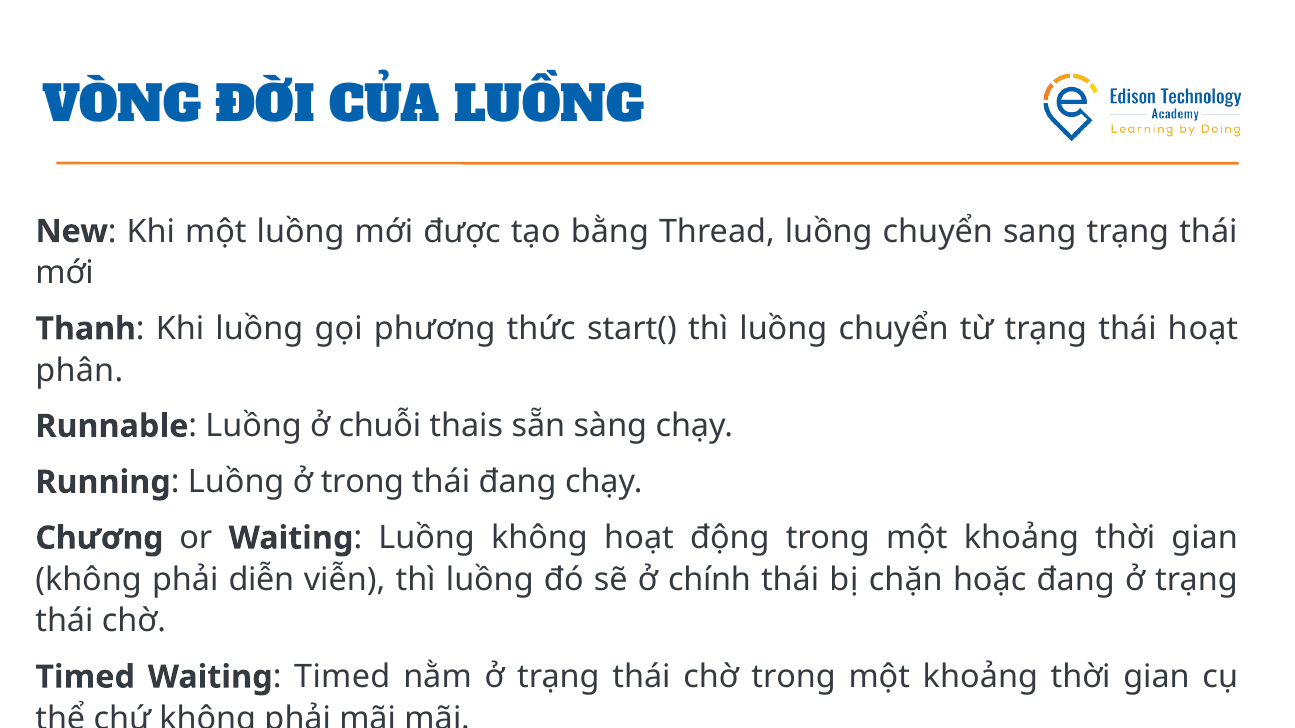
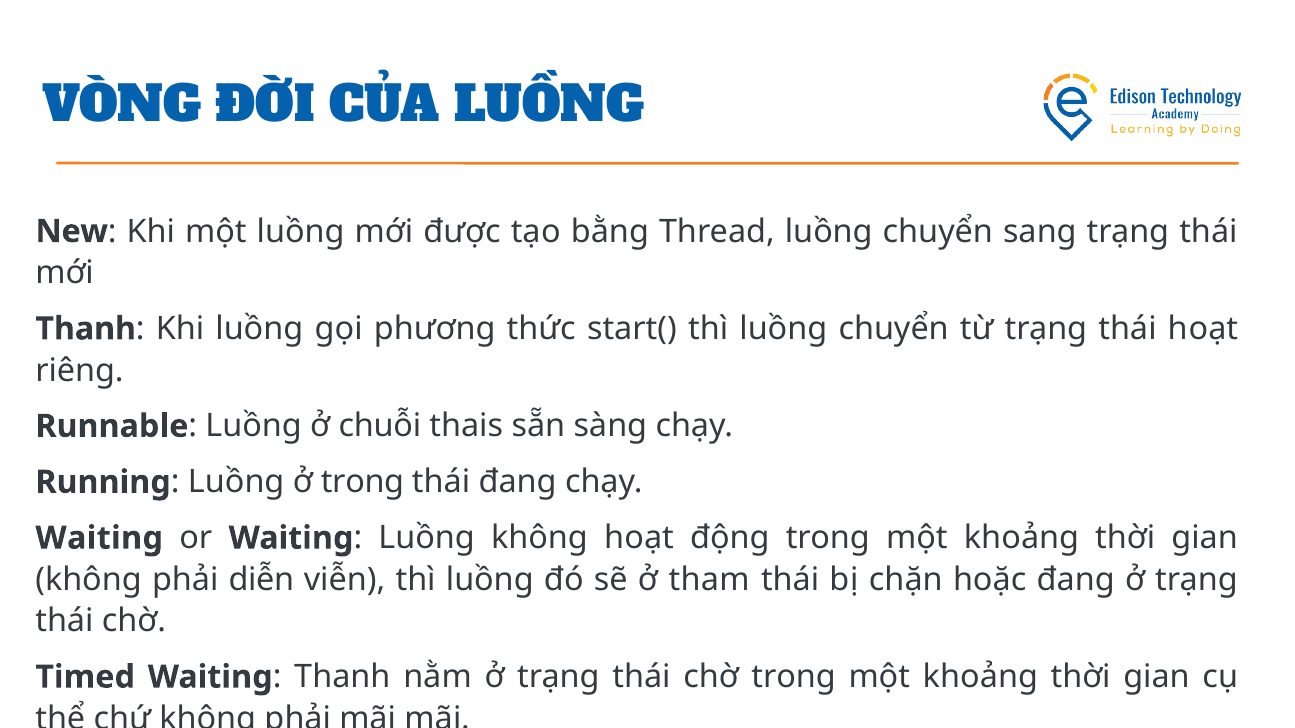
phân: phân -> riêng (79, 371)
Chương: Chương -> Waiting (99, 538)
chính: chính -> tham (709, 580)
Timed: Timed -> Thanh (342, 677)
